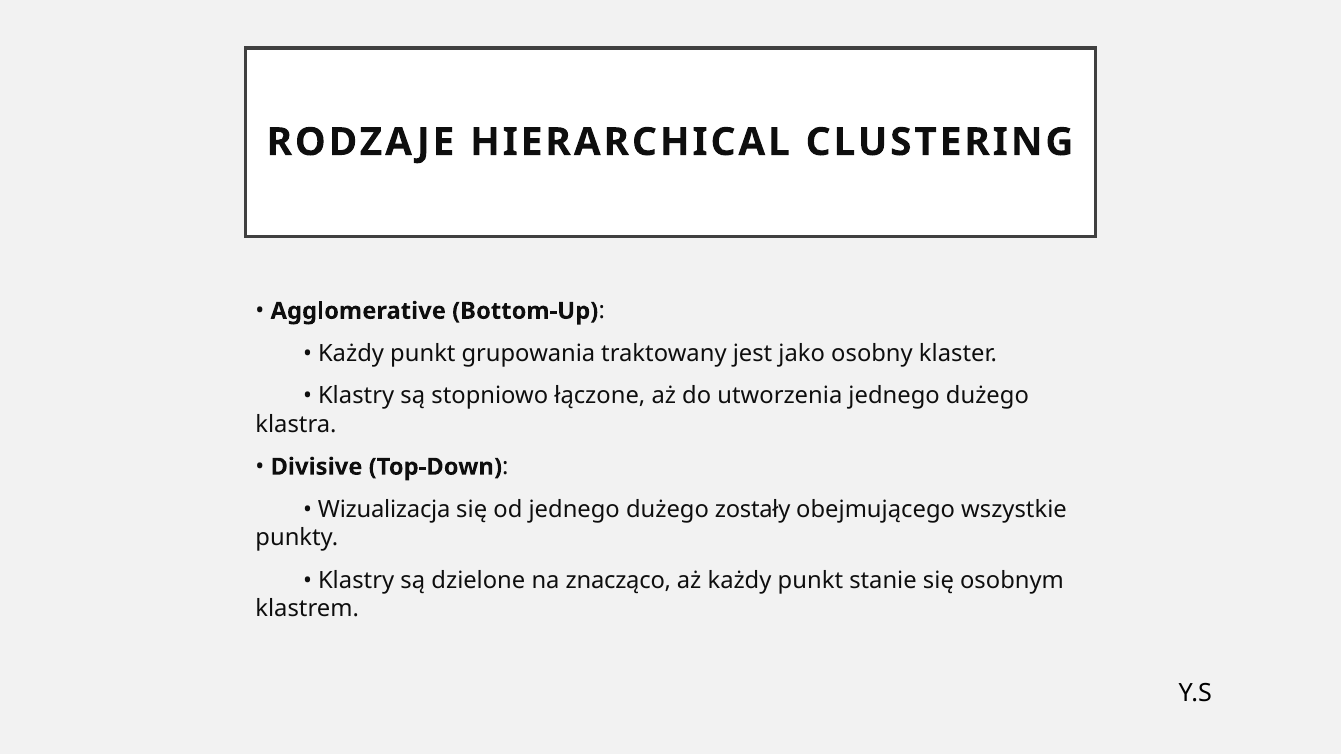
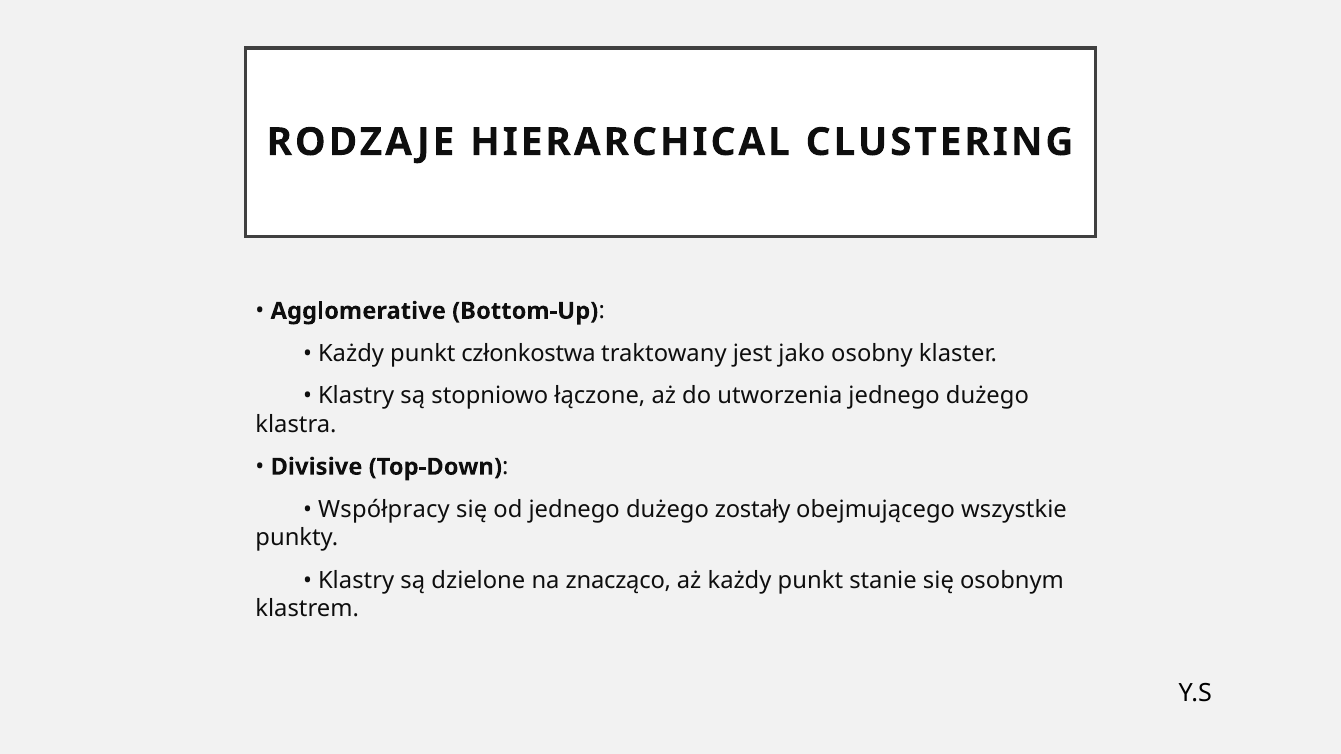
grupowania: grupowania -> członkostwa (528, 354)
Wizualizacja: Wizualizacja -> Współpracy (384, 510)
